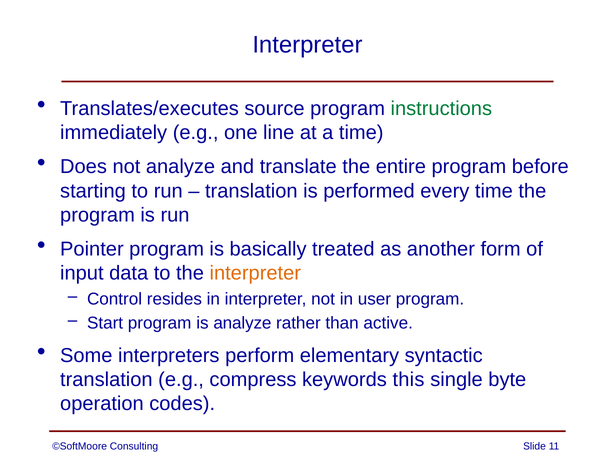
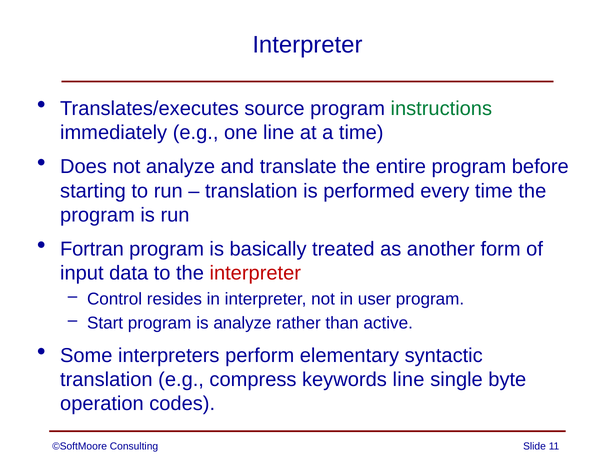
Pointer: Pointer -> Fortran (92, 249)
interpreter colour: orange -> red (255, 273)
keywords this: this -> line (409, 379)
